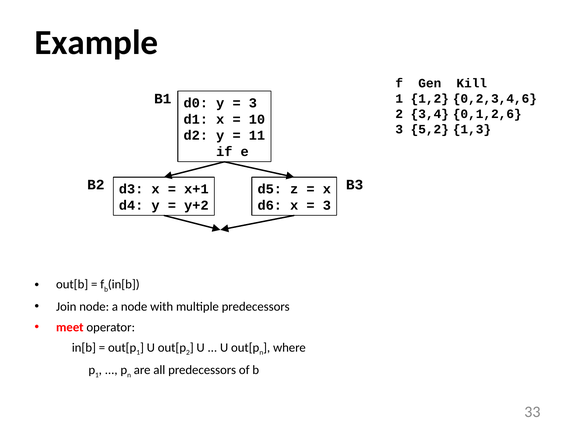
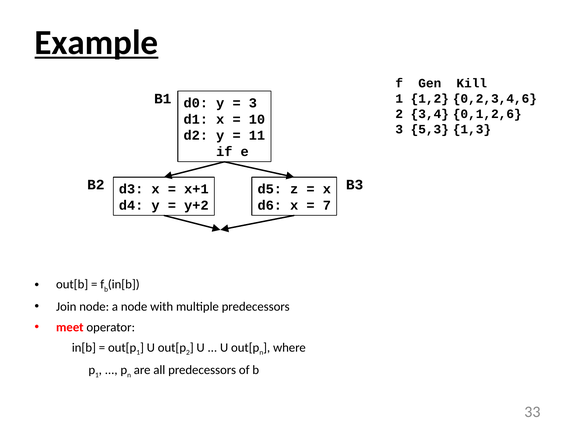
Example underline: none -> present (96, 43)
5,2: 5,2 -> 5,3 (430, 129)
3: 3 -> 7 (327, 206)
